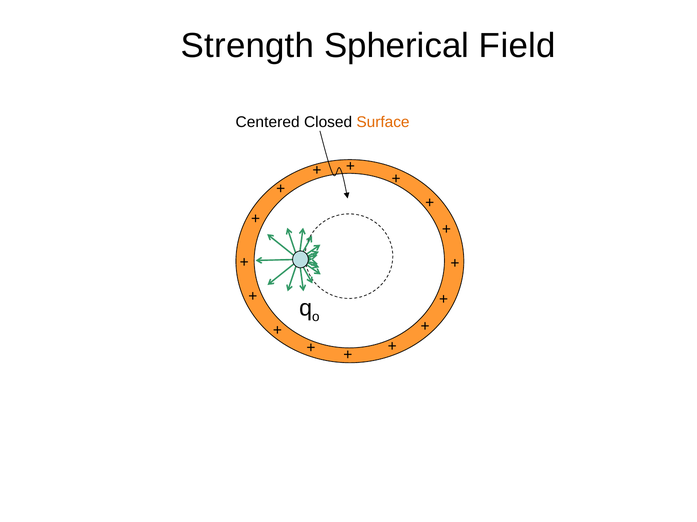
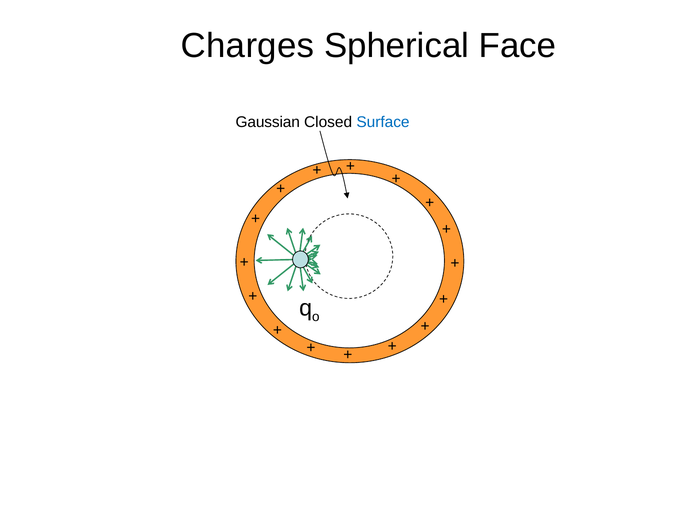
Strength: Strength -> Charges (248, 46)
Field: Field -> Face (518, 46)
Centered: Centered -> Gaussian (268, 122)
Surface colour: orange -> blue (383, 122)
